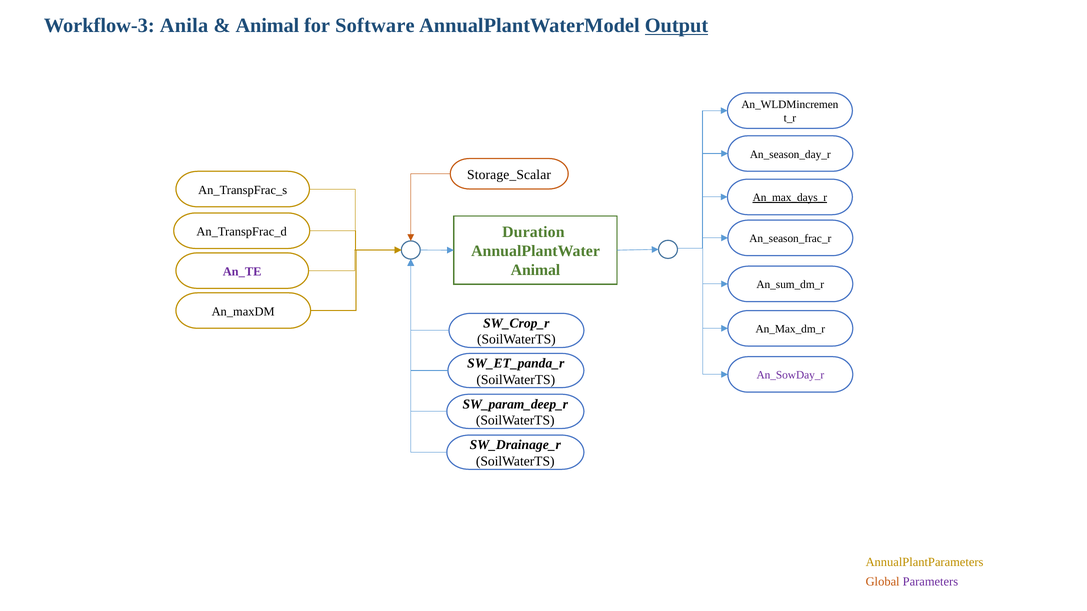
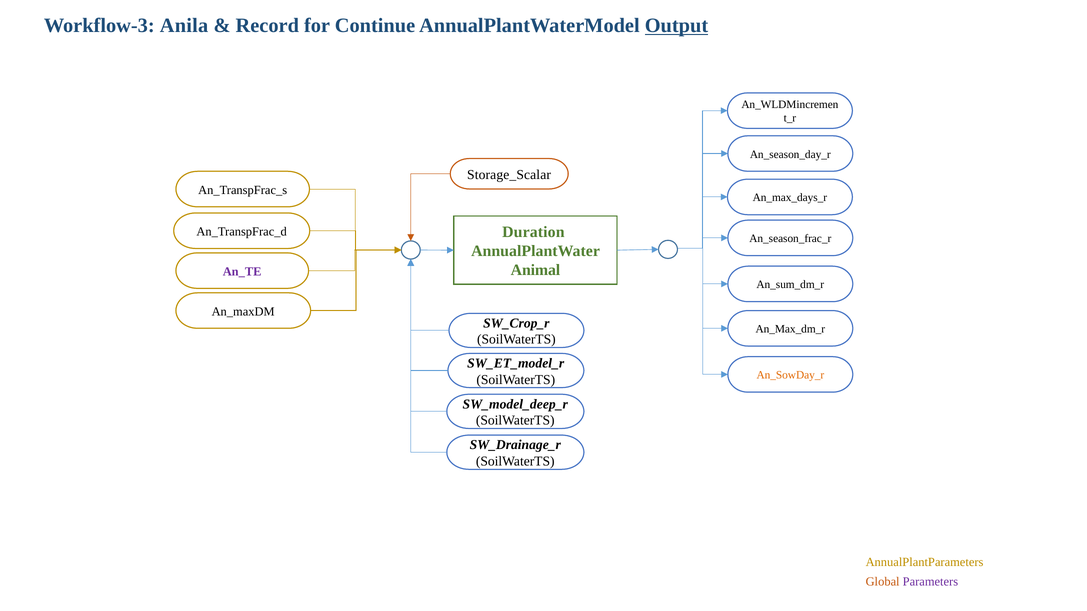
Animal: Animal -> Record (267, 26)
Software: Software -> Continue (375, 26)
An_max_days_r underline: present -> none (790, 198)
SW_ET_panda_r: SW_ET_panda_r -> SW_ET_model_r (516, 364)
An_SowDay_r colour: purple -> orange (790, 375)
SW_param_deep_r: SW_param_deep_r -> SW_model_deep_r (515, 404)
